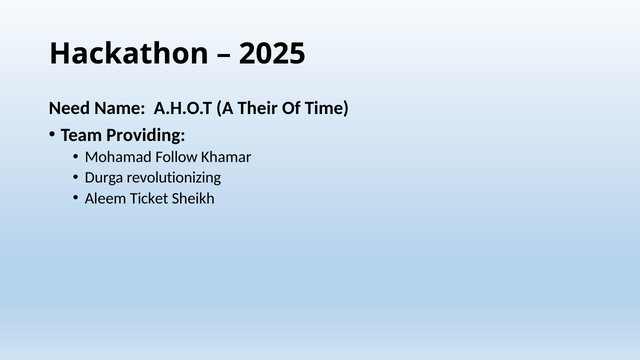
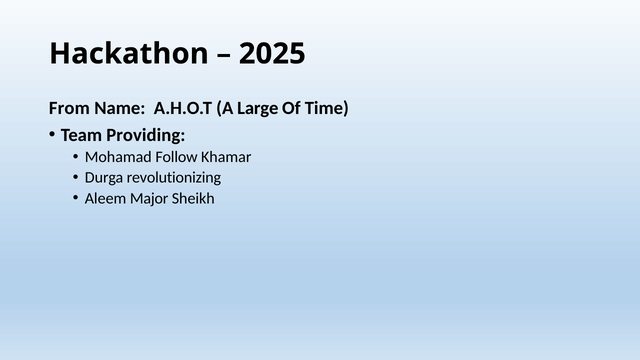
Need: Need -> From (69, 108)
Their: Their -> Large (258, 108)
Ticket: Ticket -> Major (149, 198)
